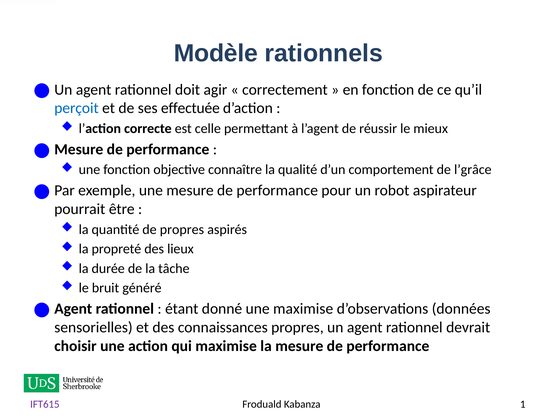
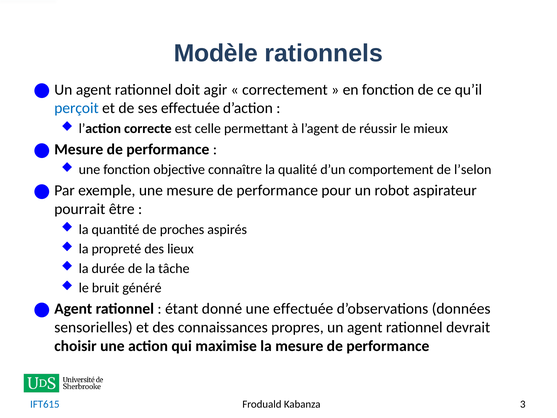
l’grâce: l’grâce -> l’selon (473, 170)
de propres: propres -> proches (182, 229)
une maximise: maximise -> effectuée (303, 309)
IFT615 colour: purple -> blue (45, 404)
1: 1 -> 3 (523, 404)
